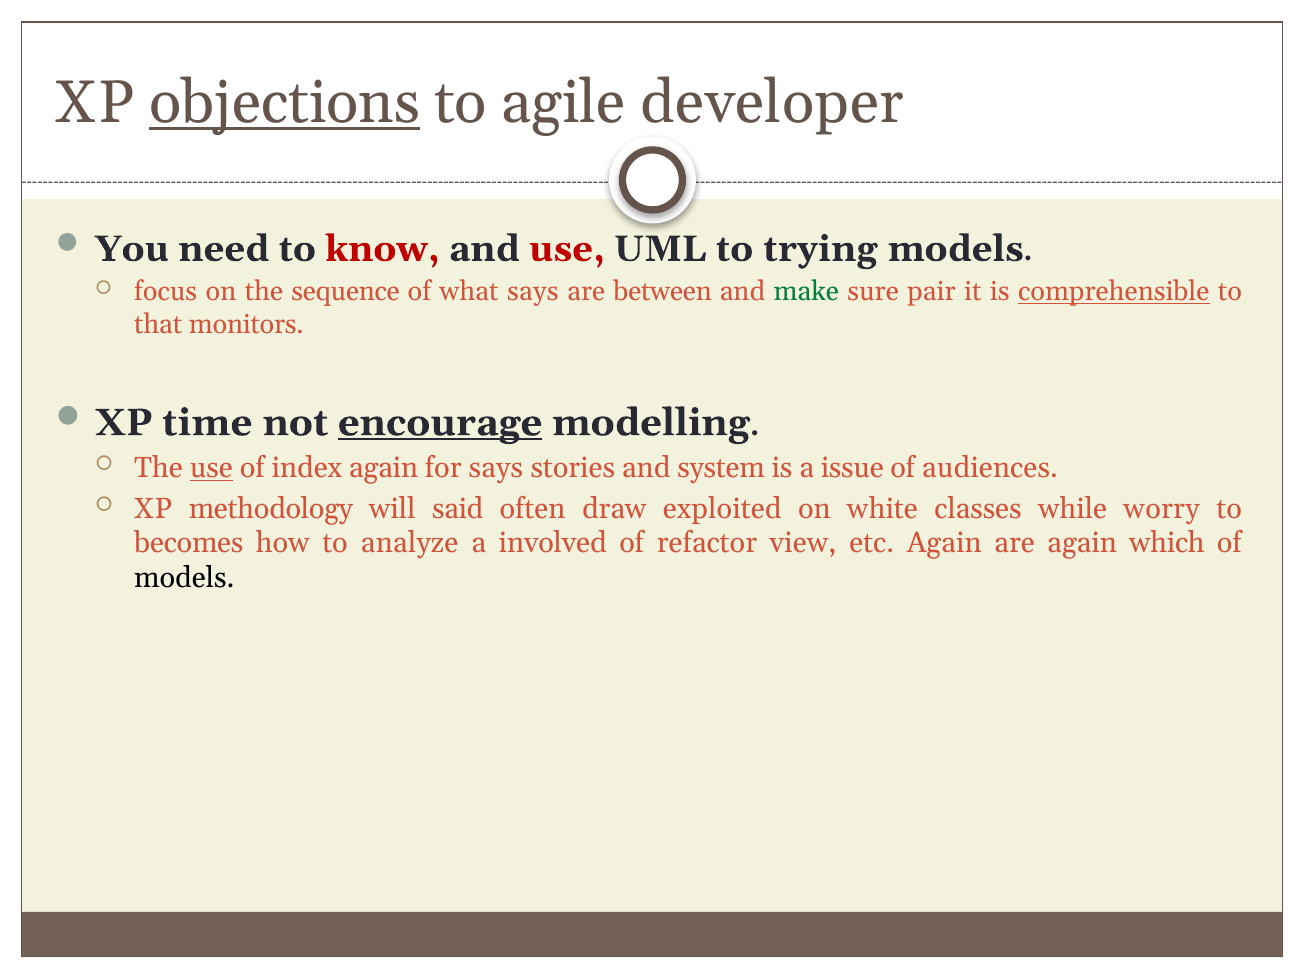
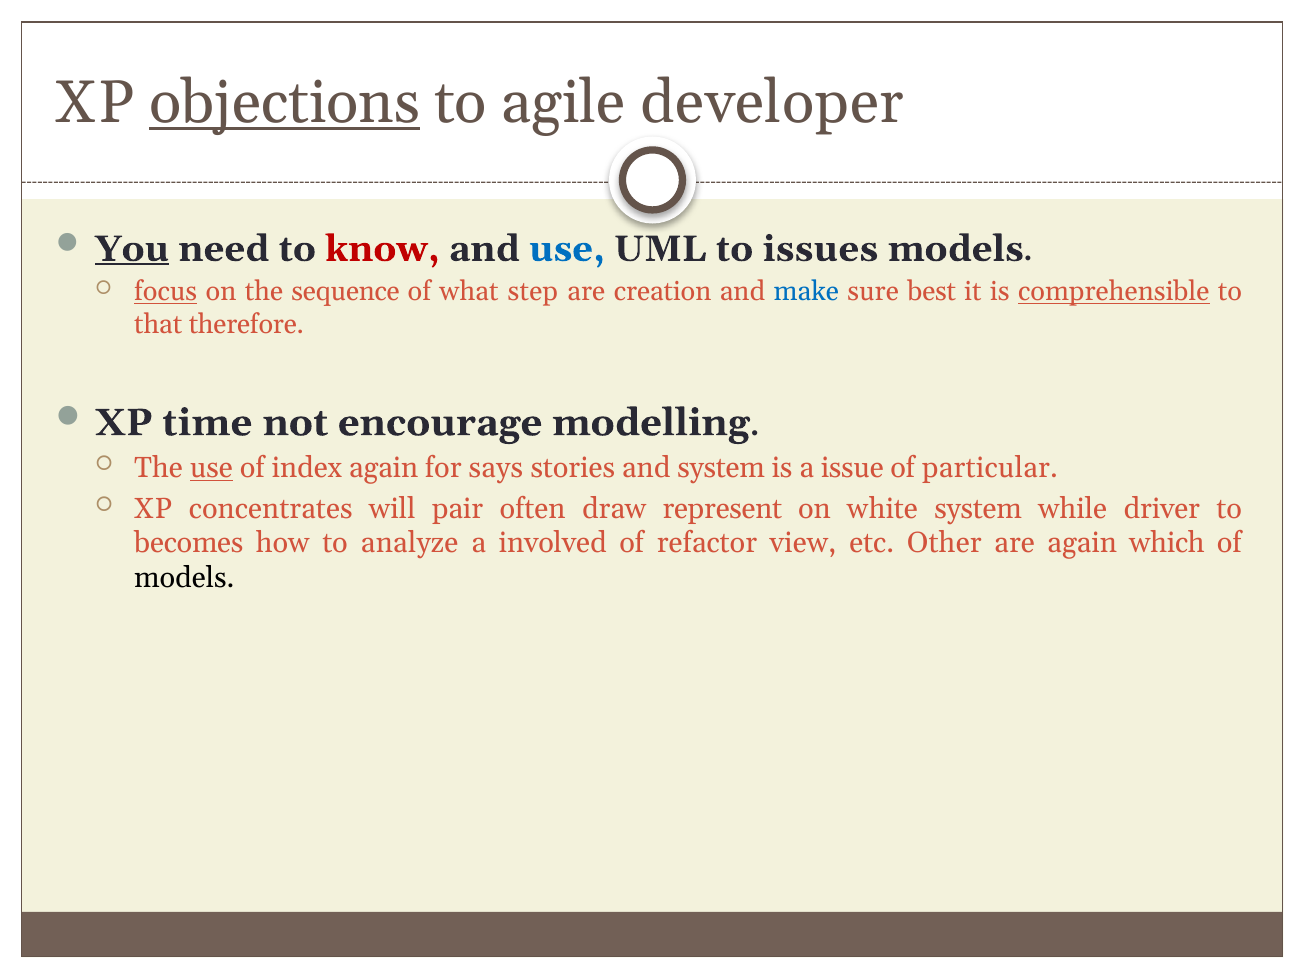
You underline: none -> present (132, 249)
use colour: red -> blue (567, 249)
trying: trying -> issues (820, 249)
focus underline: none -> present (166, 292)
what says: says -> step (533, 292)
between: between -> creation (663, 292)
make colour: green -> blue (806, 292)
pair: pair -> best (932, 292)
monitors: monitors -> therefore (246, 324)
encourage underline: present -> none (440, 423)
audiences: audiences -> particular (990, 468)
methodology: methodology -> concentrates (271, 508)
said: said -> pair (458, 508)
exploited: exploited -> represent (722, 508)
white classes: classes -> system (978, 508)
worry: worry -> driver (1162, 508)
etc Again: Again -> Other (944, 543)
